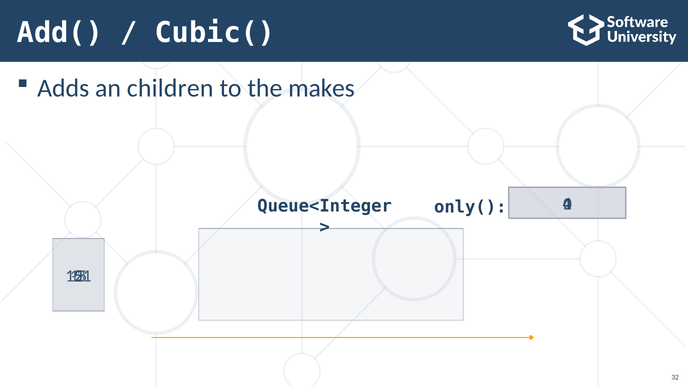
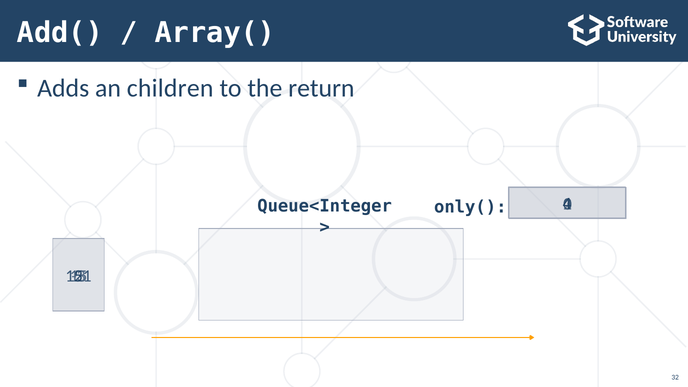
Cubic(: Cubic( -> Array( (215, 33)
makes: makes -> return (321, 88)
